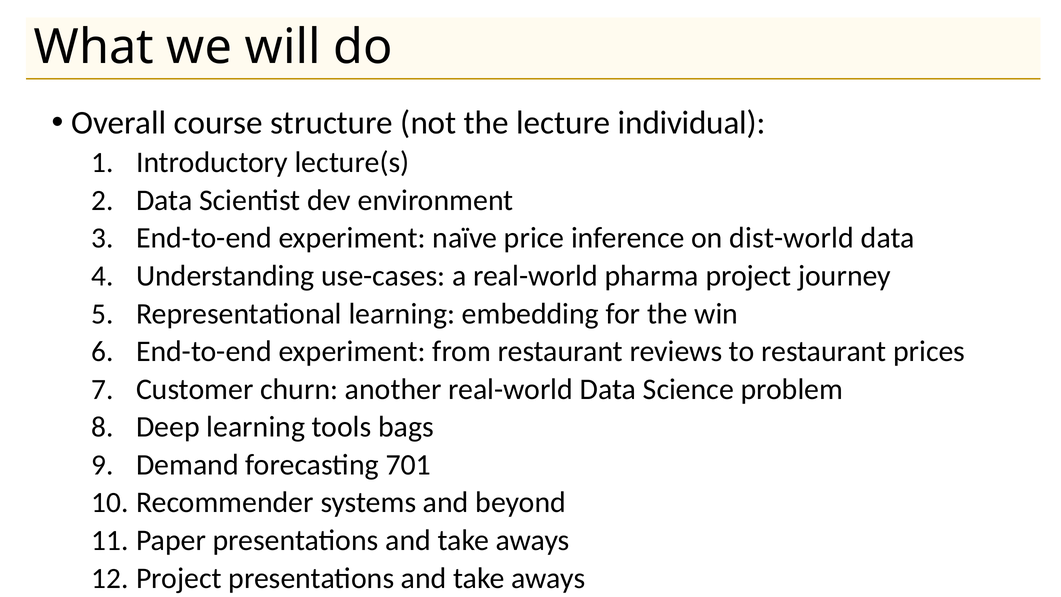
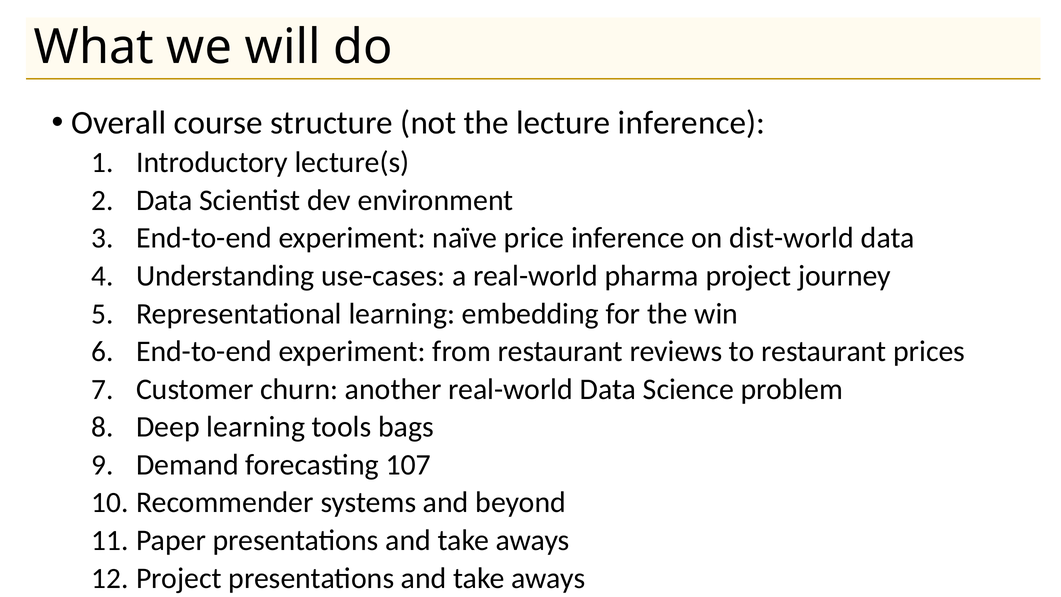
lecture individual: individual -> inference (692, 123)
701: 701 -> 107 (408, 465)
